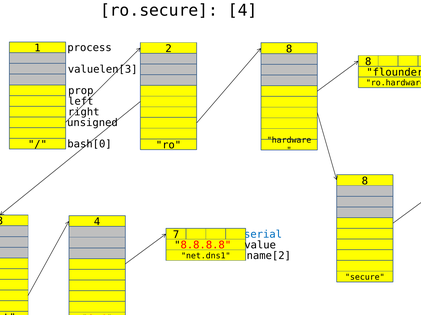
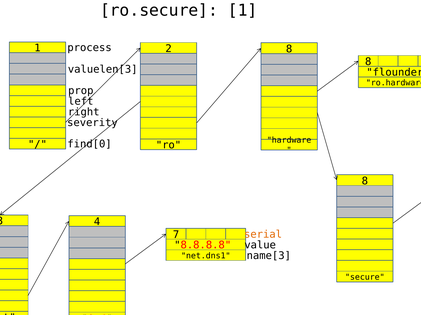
ro.secure 4: 4 -> 1 (243, 11)
unsigned: unsigned -> severity (92, 123)
bash[0: bash[0 -> find[0 (90, 144)
serial colour: blue -> orange (263, 235)
name[2: name[2 -> name[3 (269, 256)
